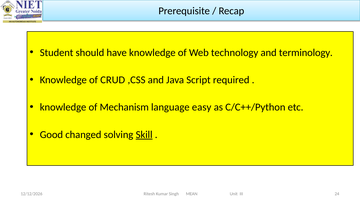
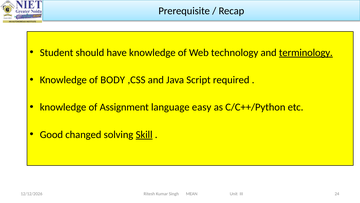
terminology underline: none -> present (306, 52)
CRUD: CRUD -> BODY (113, 80)
Mechanism: Mechanism -> Assignment (124, 107)
